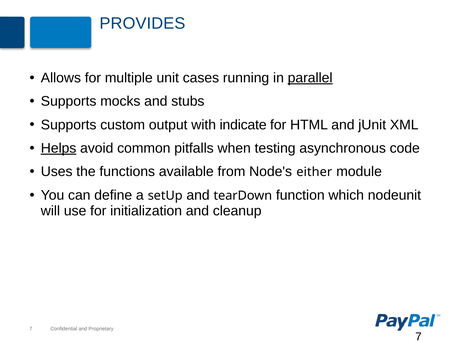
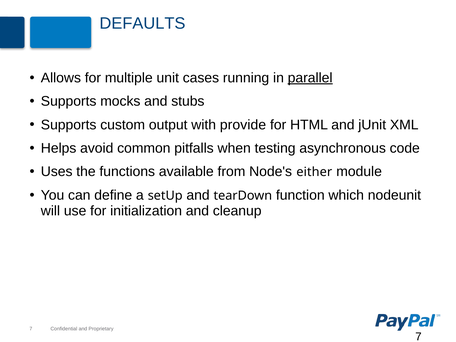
PROVIDES: PROVIDES -> DEFAULTS (142, 23)
indicate: indicate -> provide (243, 125)
Helps underline: present -> none (59, 148)
